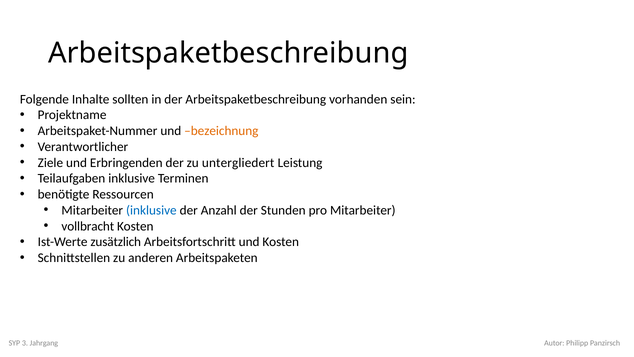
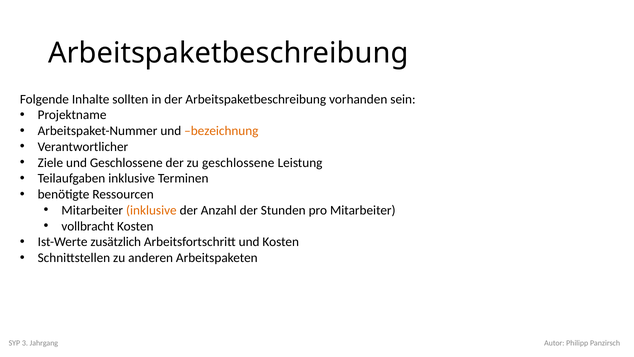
und Erbringenden: Erbringenden -> Geschlossene (126, 163)
zu untergliedert: untergliedert -> geschlossene (238, 163)
inklusive colour: blue -> orange (151, 210)
